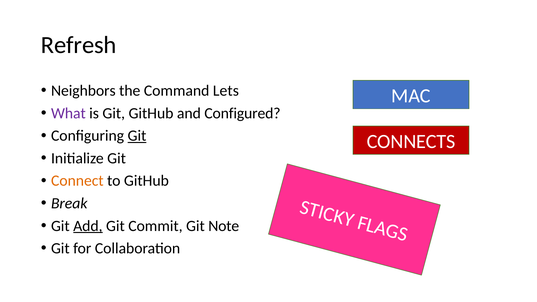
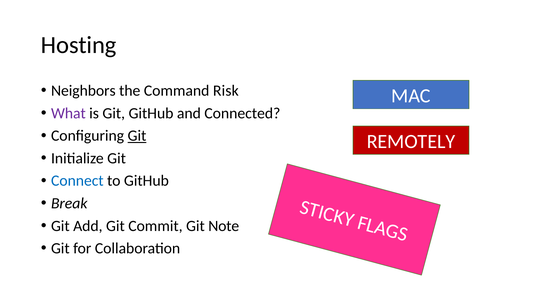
Refresh: Refresh -> Hosting (79, 45)
Lets: Lets -> Risk (226, 91)
Configured: Configured -> Connected (242, 113)
CONNECTS: CONNECTS -> REMOTELY (411, 141)
Connect colour: orange -> blue (77, 181)
Add underline: present -> none (88, 226)
